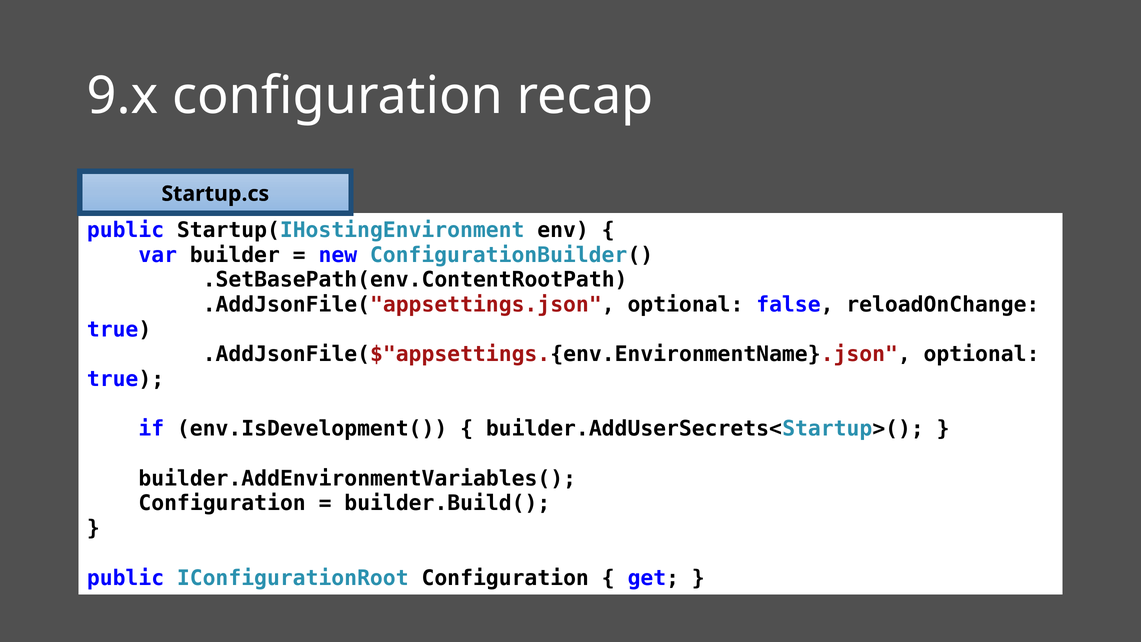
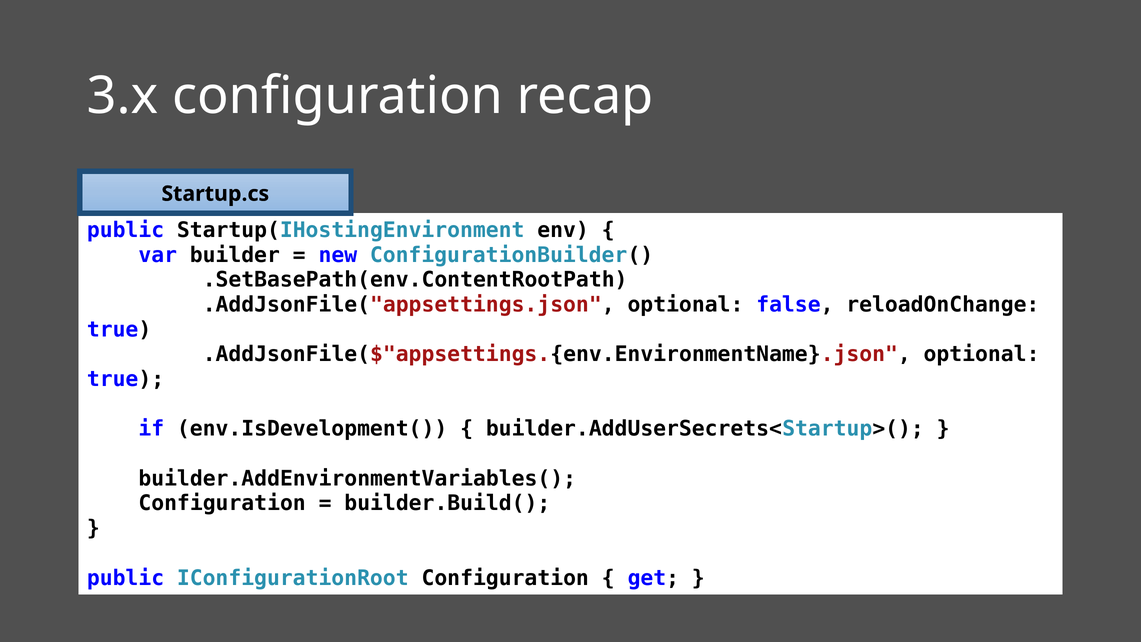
9.x: 9.x -> 3.x (123, 96)
